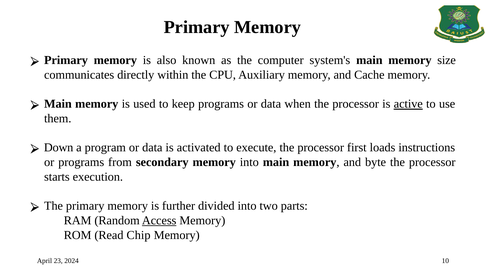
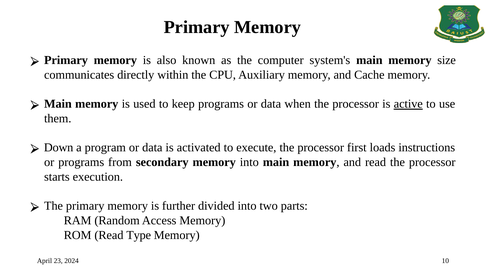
and byte: byte -> read (376, 162)
Access underline: present -> none (159, 221)
Chip: Chip -> Type (139, 235)
